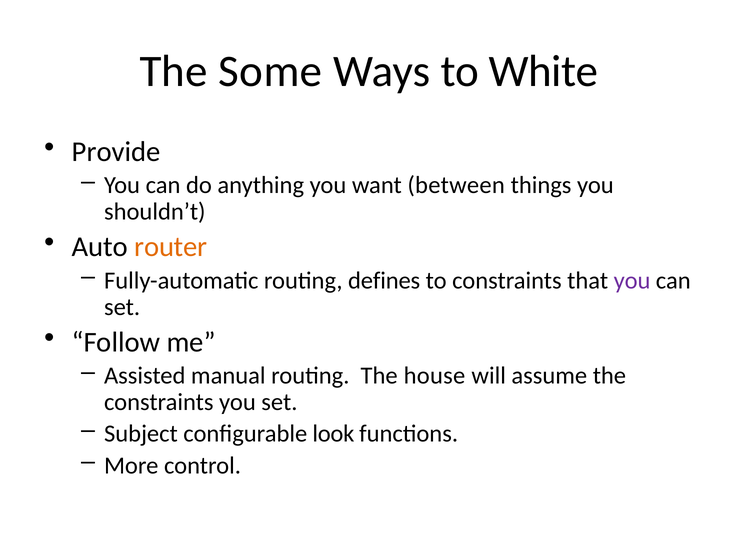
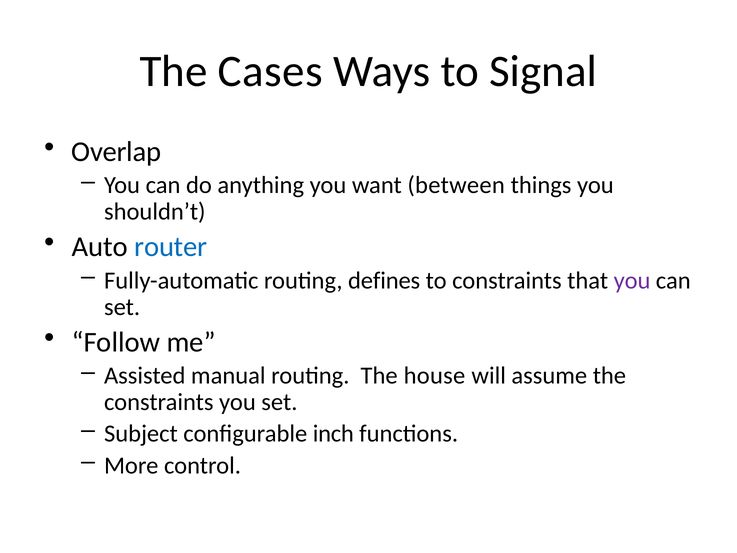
Some: Some -> Cases (270, 71)
White: White -> Signal (543, 71)
Provide: Provide -> Overlap (116, 152)
router colour: orange -> blue (171, 247)
look: look -> inch (333, 434)
